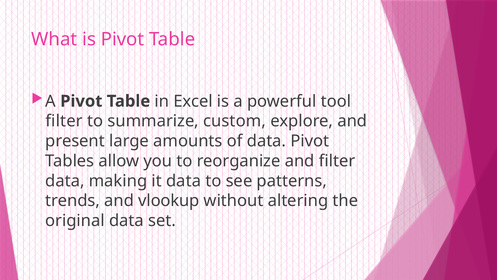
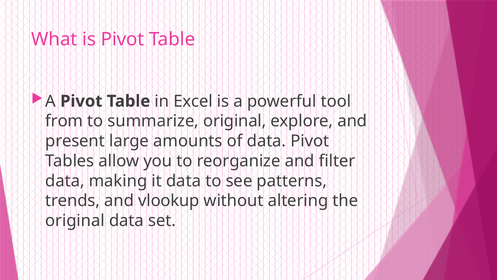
filter: filter -> from (64, 121)
summarize custom: custom -> original (235, 121)
